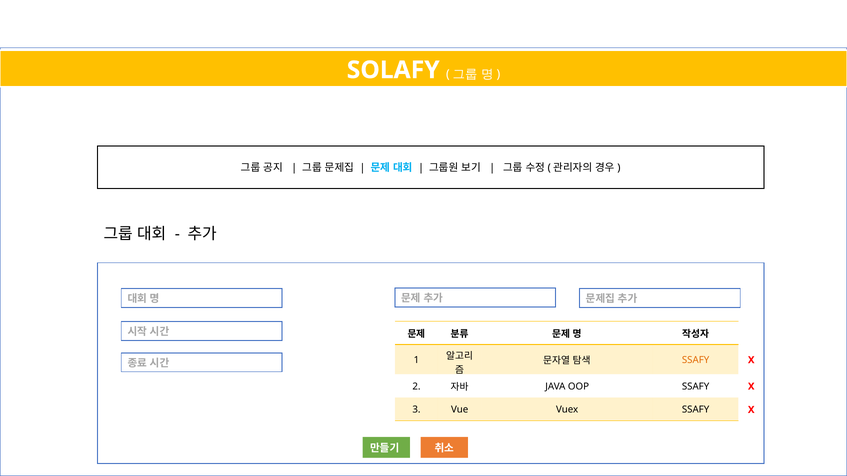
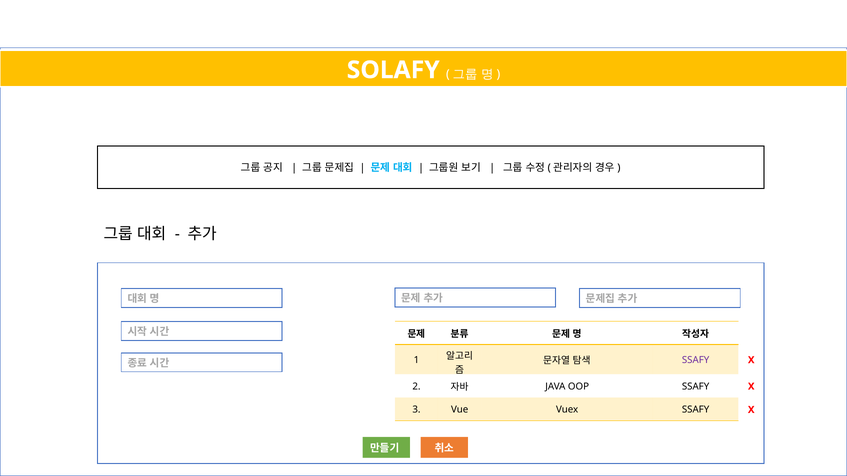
SSAFY colour: orange -> purple (696, 360)
